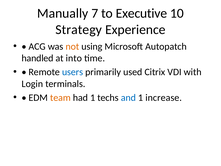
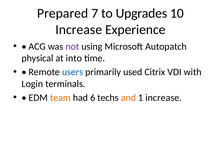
Manually: Manually -> Prepared (63, 13)
Executive: Executive -> Upgrades (141, 13)
Strategy: Strategy -> Increase (79, 29)
not colour: orange -> purple (72, 46)
handled: handled -> physical (37, 58)
had 1: 1 -> 6 (93, 97)
and colour: blue -> orange (128, 97)
